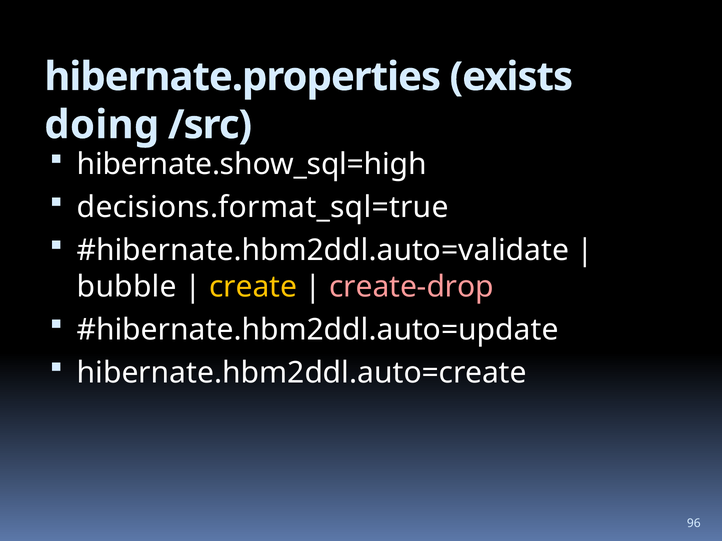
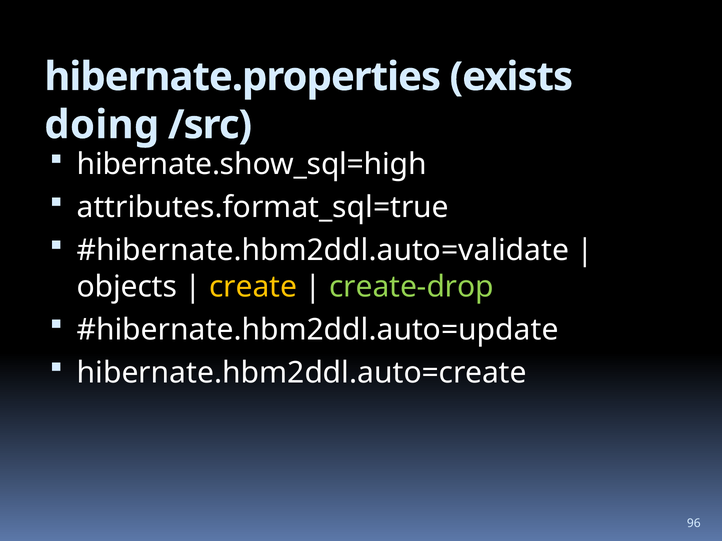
decisions.format_sql=true: decisions.format_sql=true -> attributes.format_sql=true (263, 208)
bubble: bubble -> objects (127, 287)
create-drop colour: pink -> light green (411, 287)
